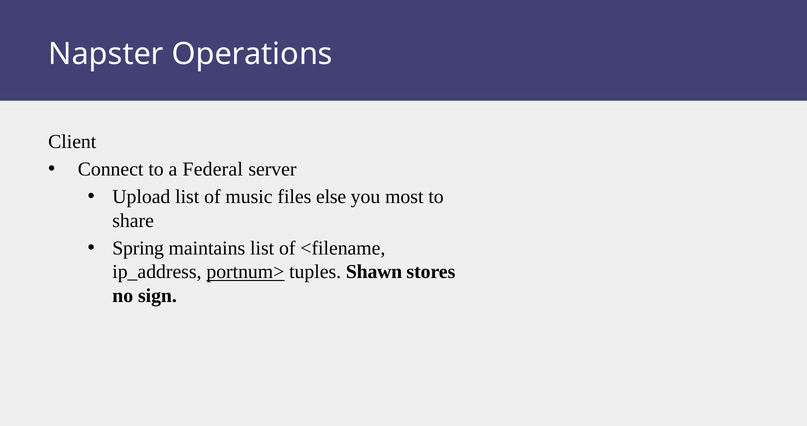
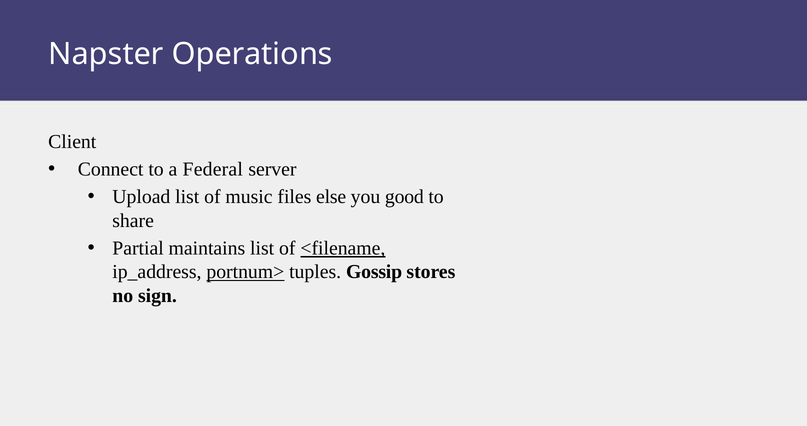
most: most -> good (404, 197)
Spring: Spring -> Partial (138, 248)
<filename underline: none -> present (343, 248)
Shawn: Shawn -> Gossip (374, 272)
